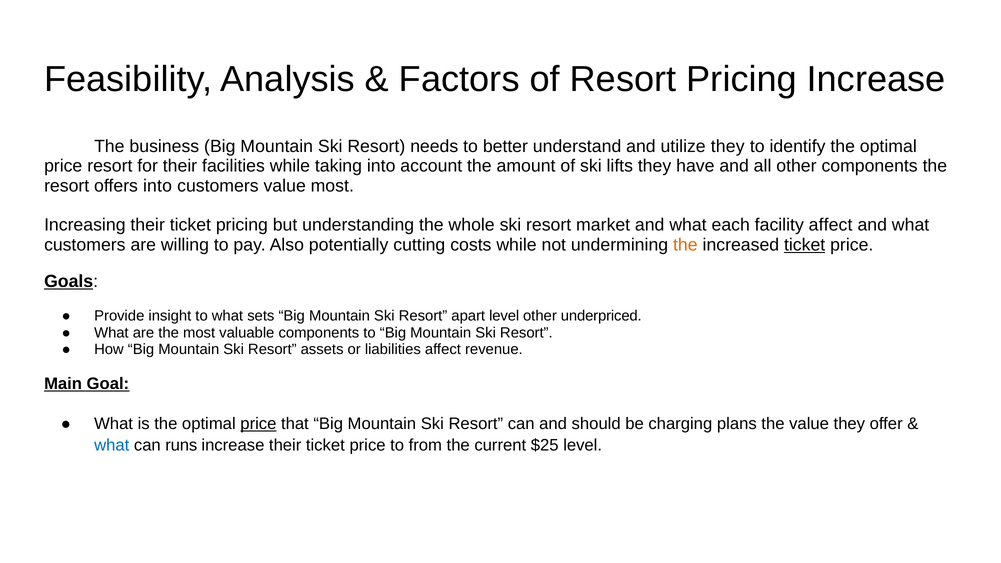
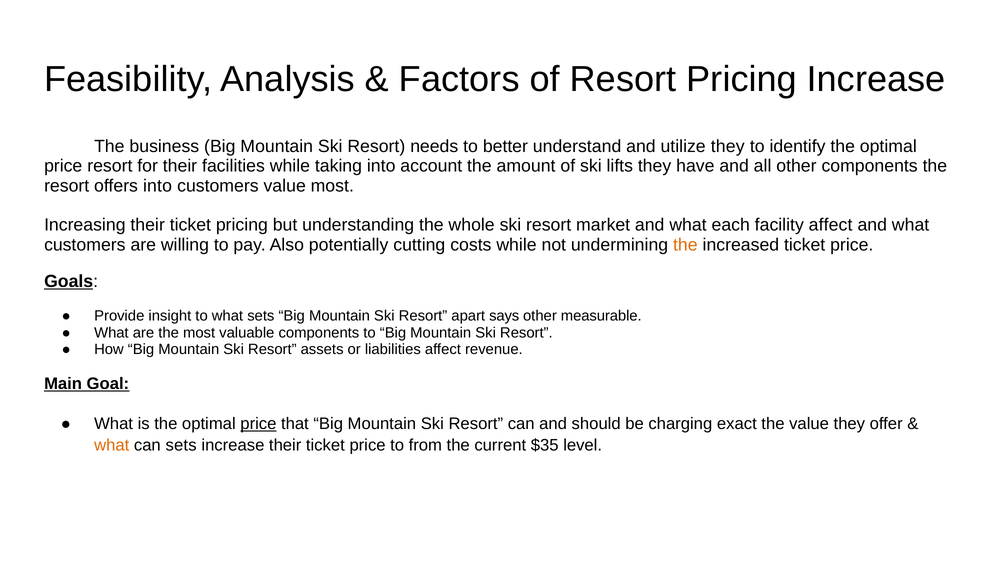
ticket underline: present -> none (805, 245)
apart level: level -> says (504, 316)
underpriced: underpriced -> measurable (601, 316)
plans: plans -> exact (737, 424)
what colour: blue -> orange (112, 445)
can runs: runs -> sets (181, 445)
$25: $25 -> $35 (545, 445)
